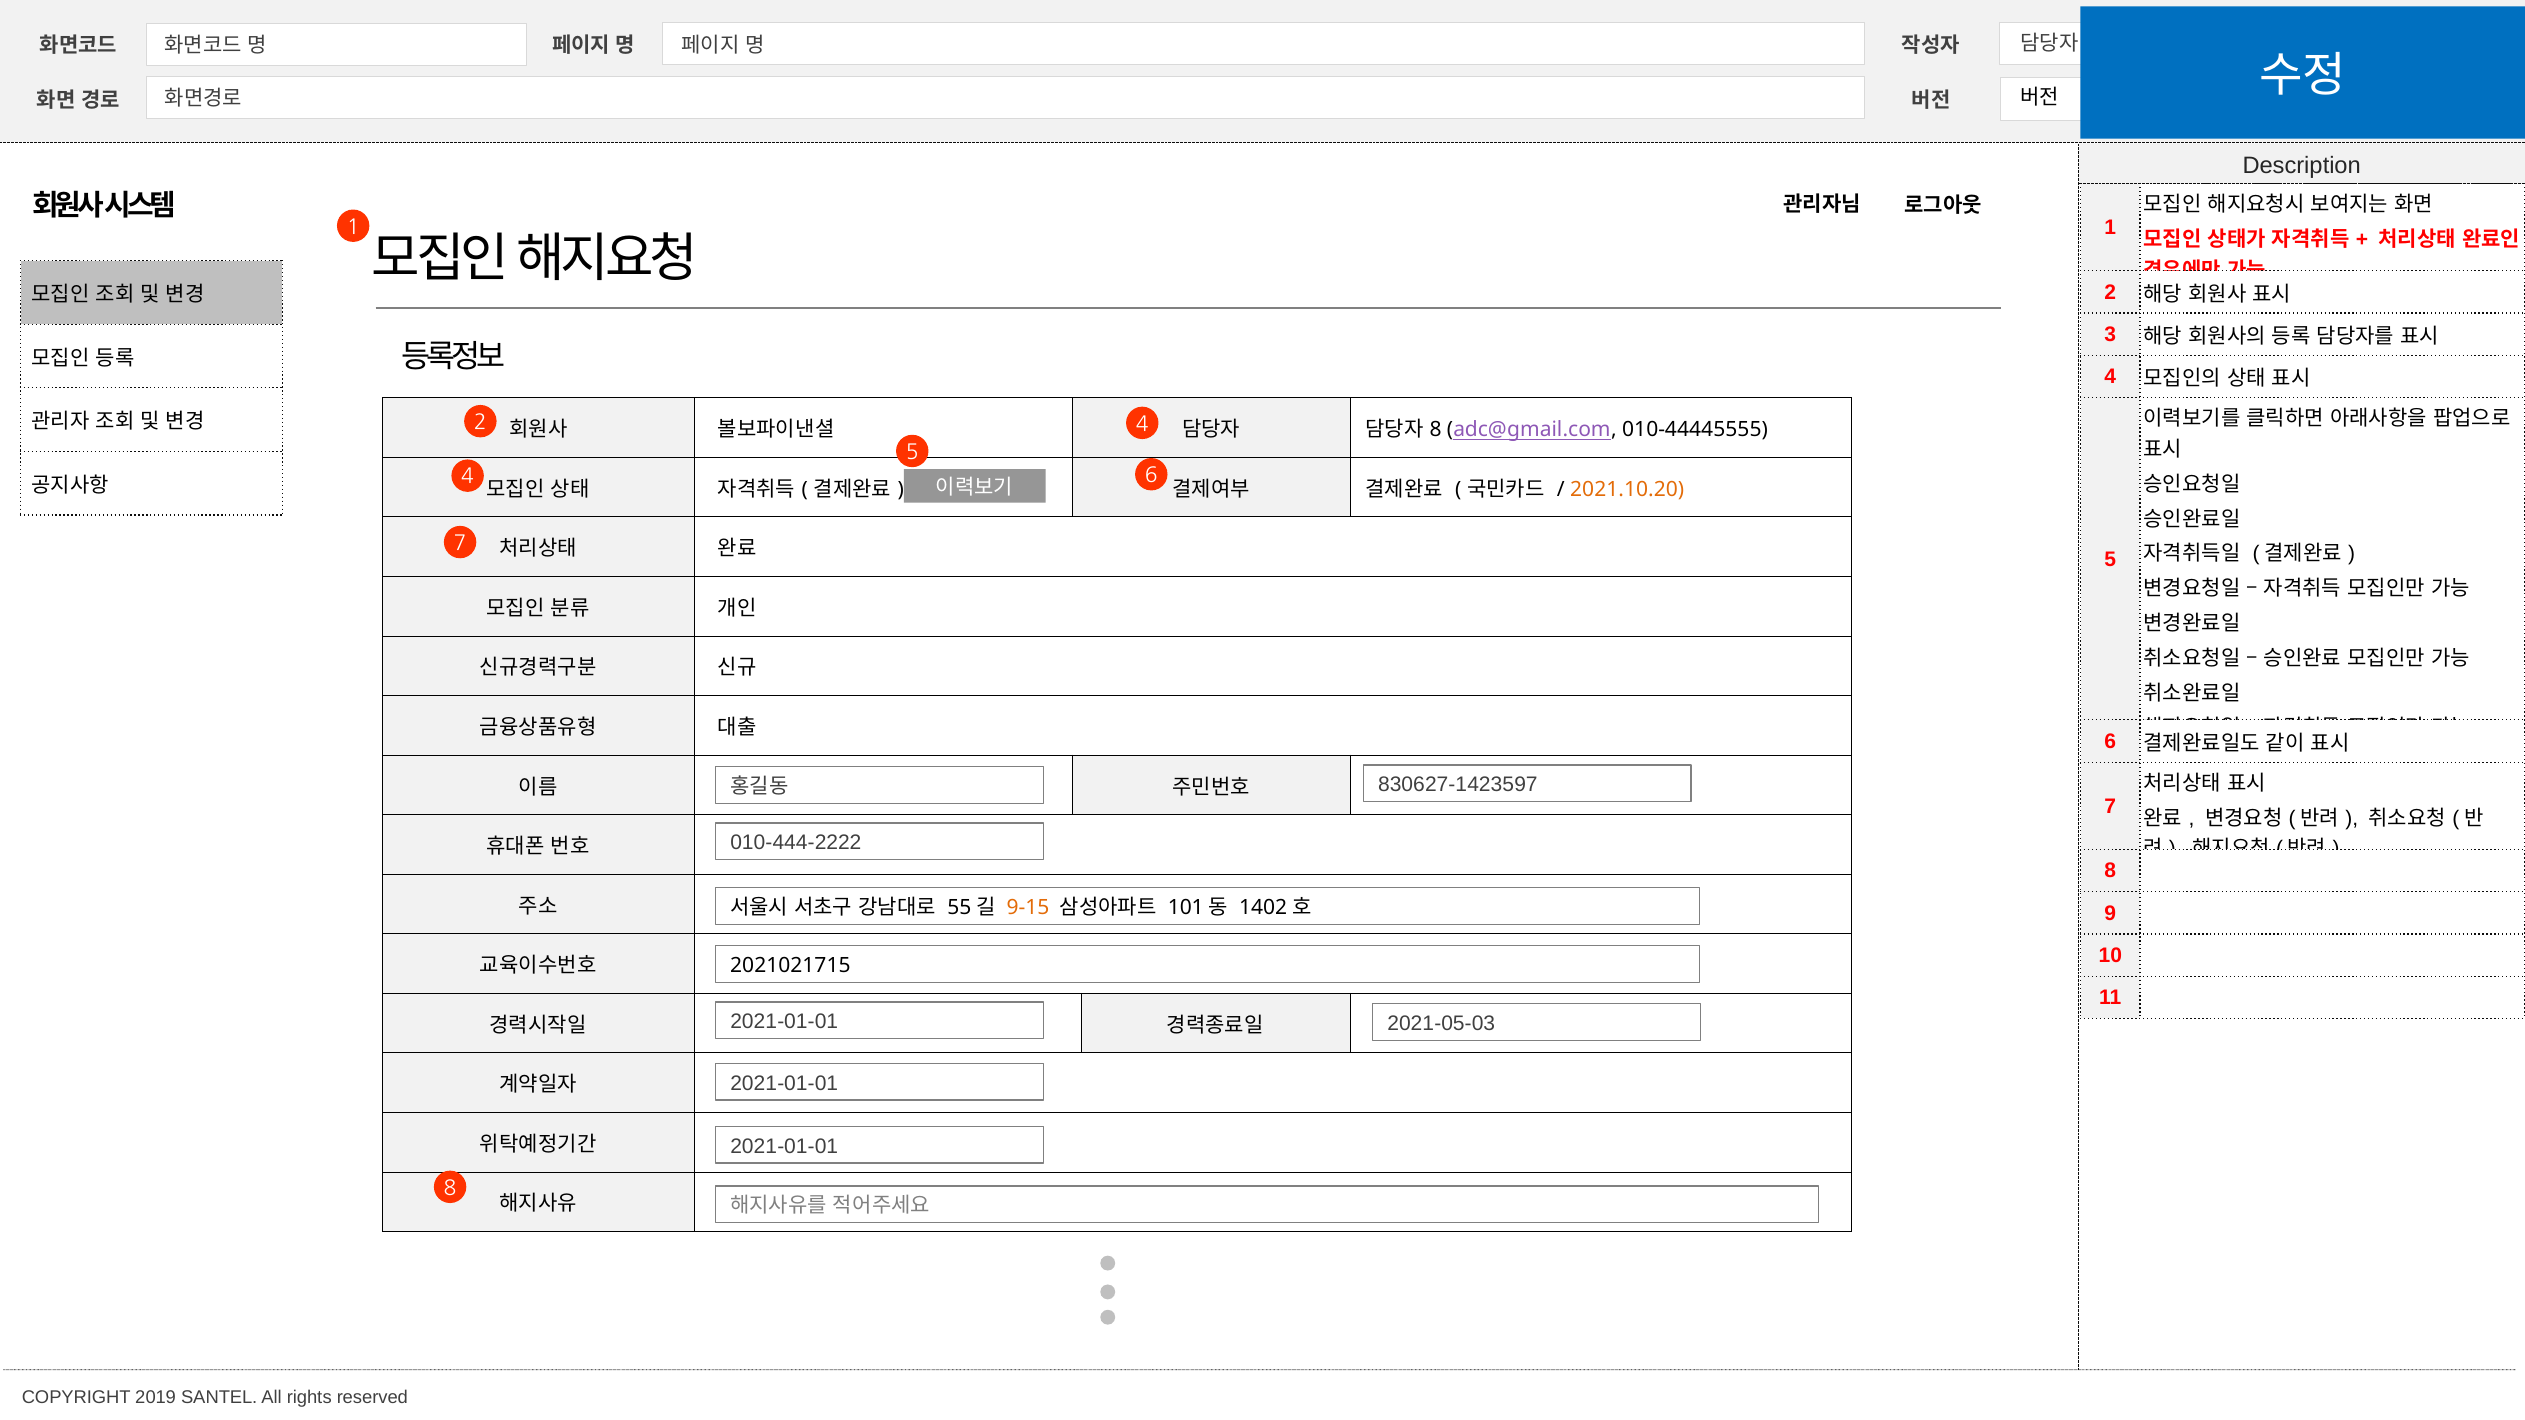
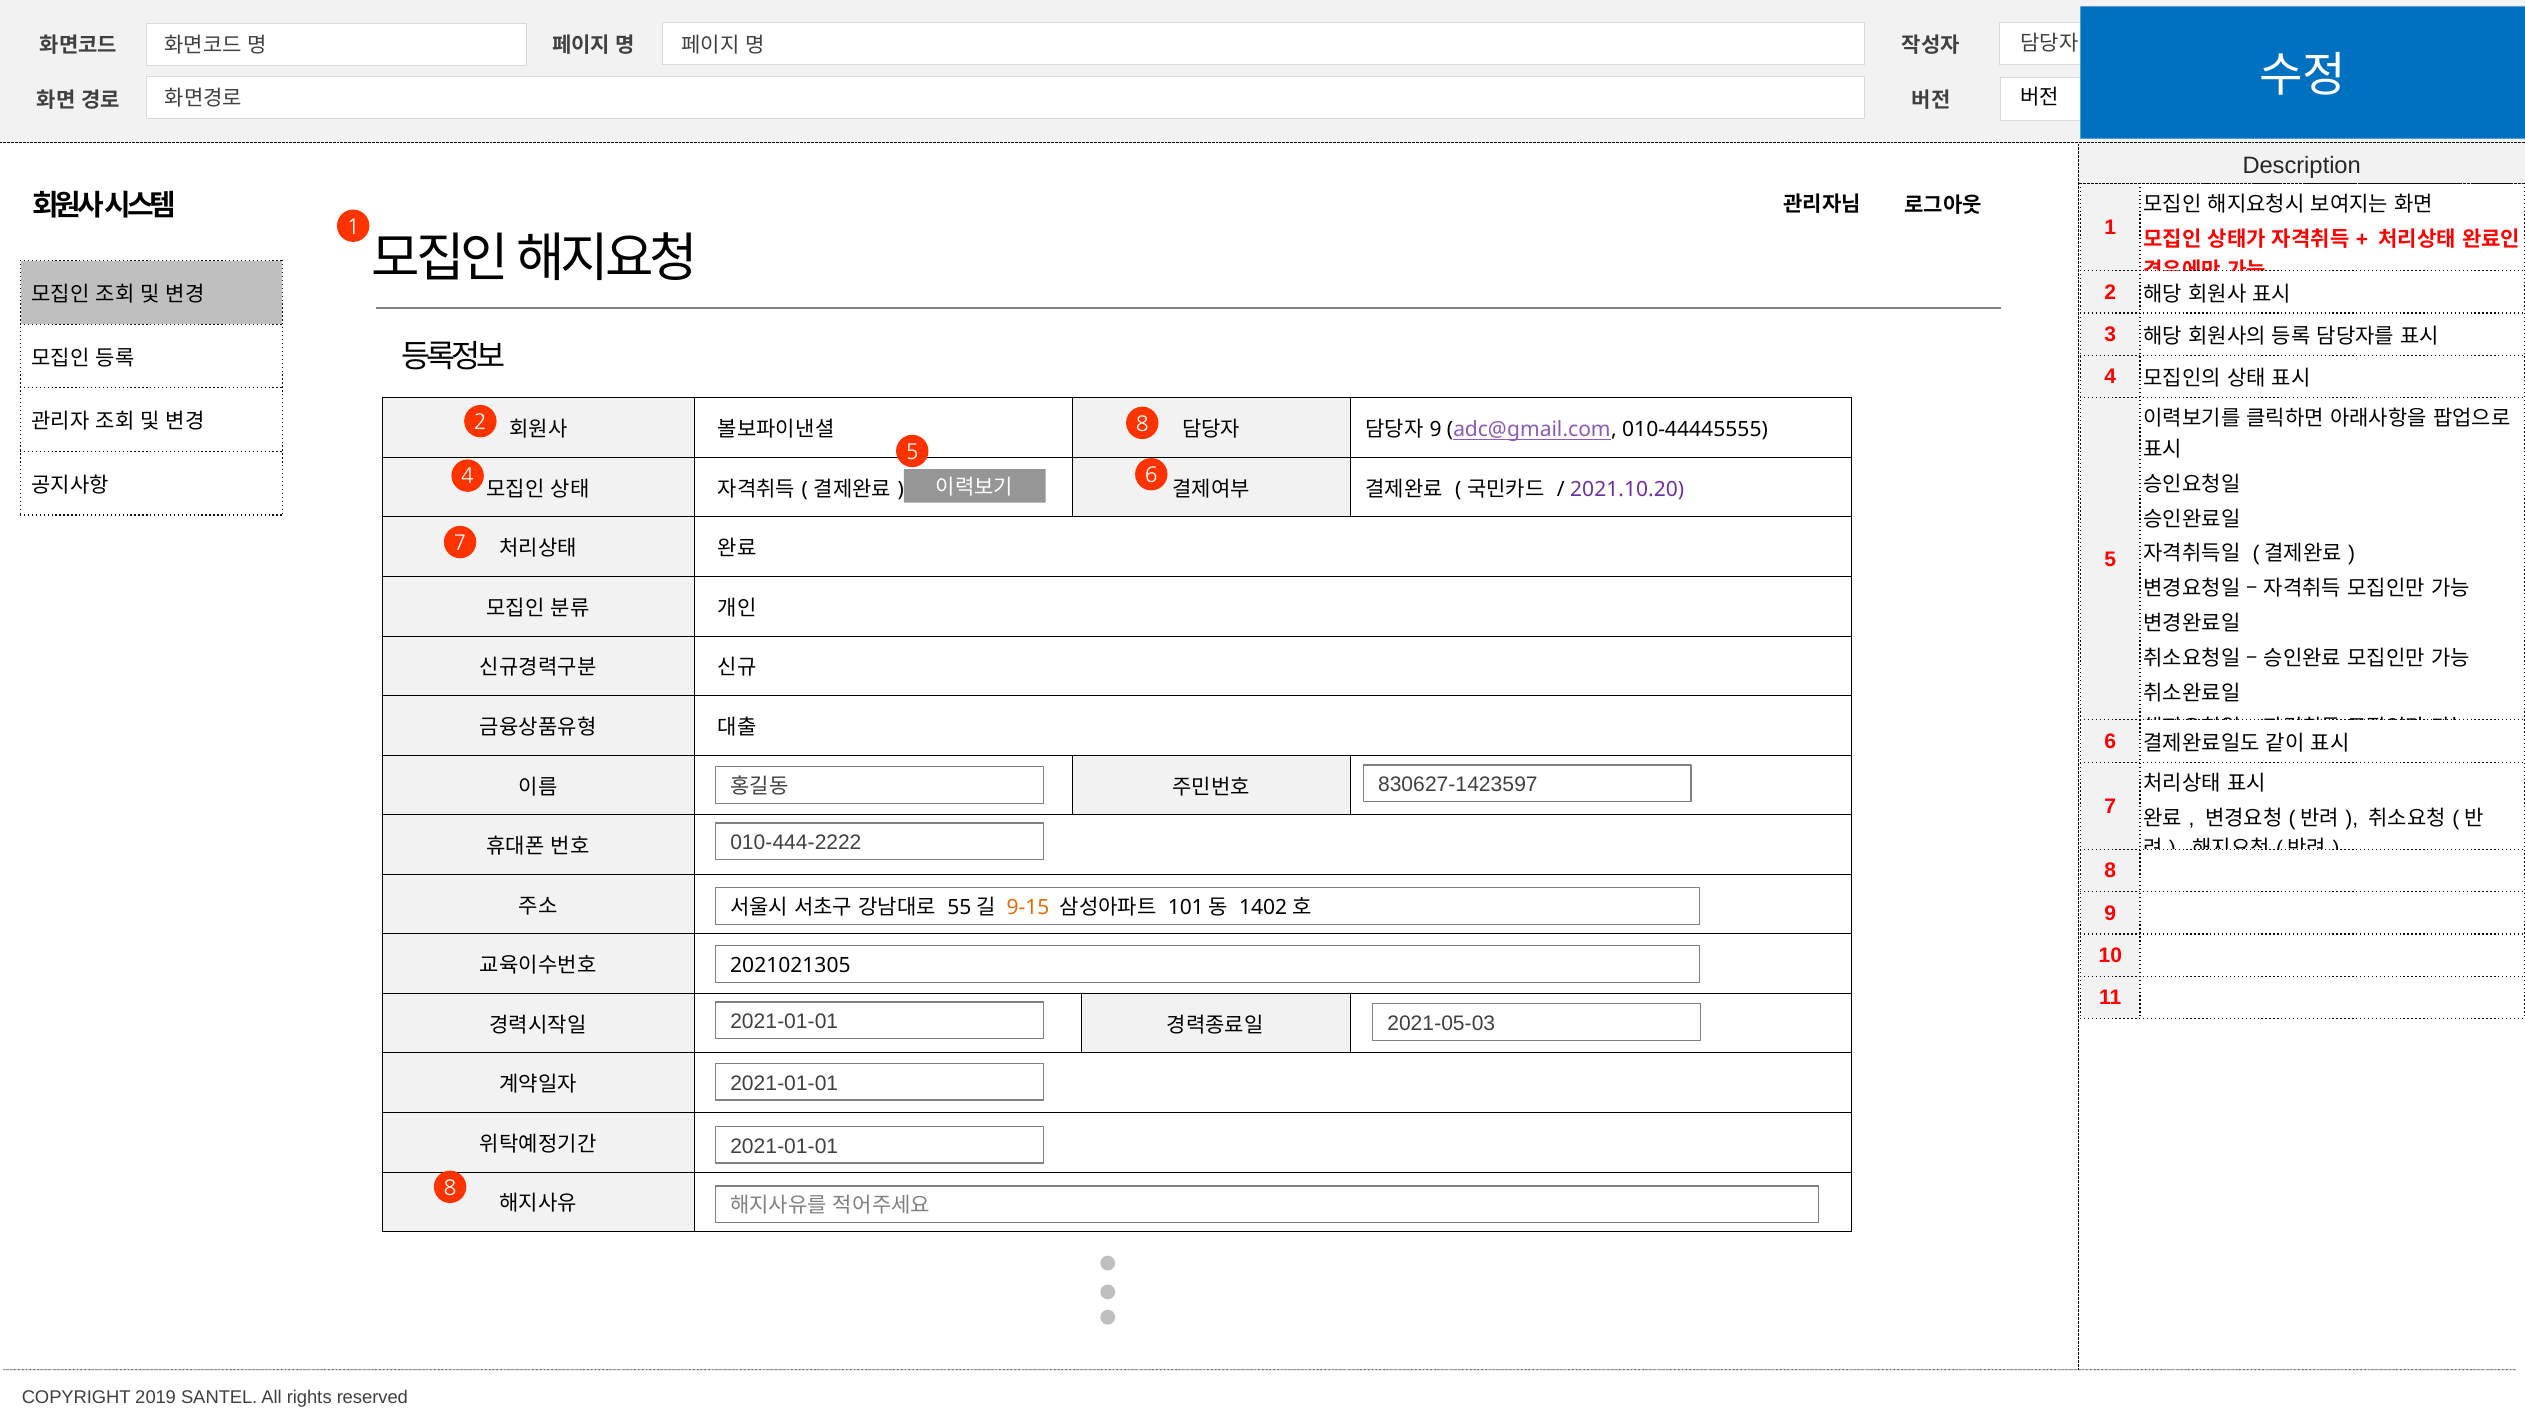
2 4: 4 -> 8 (1142, 424)
8: 8 -> 9 (1436, 430)
2021.10.20 colour: orange -> purple (1627, 489)
2021021715: 2021021715 -> 2021021305 (790, 966)
